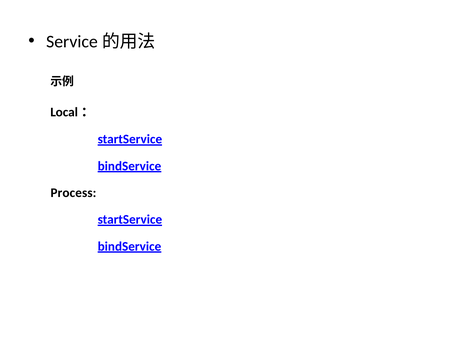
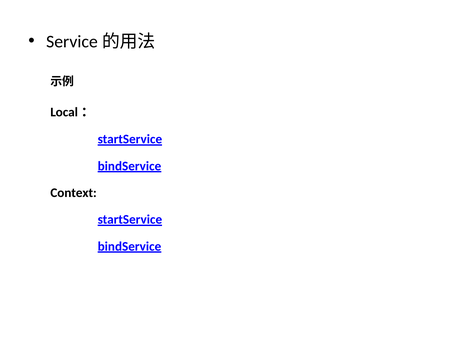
Process: Process -> Context (74, 193)
